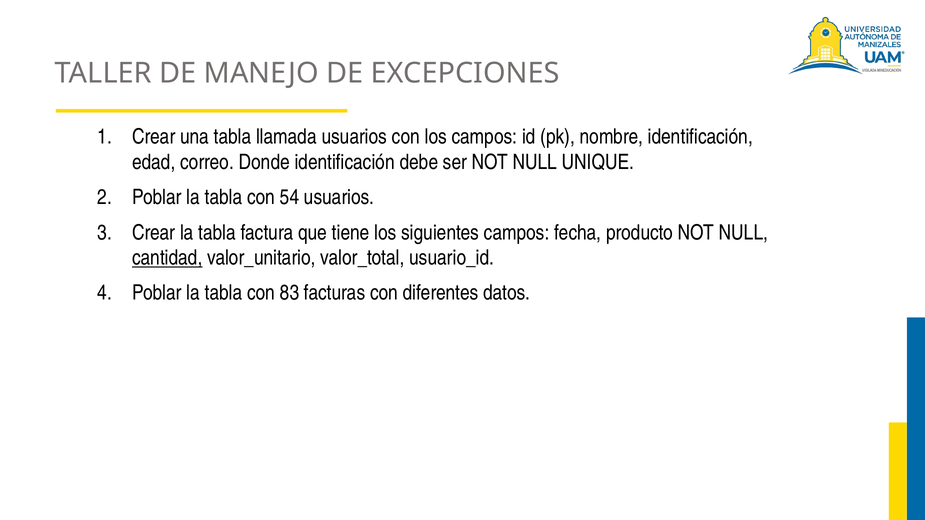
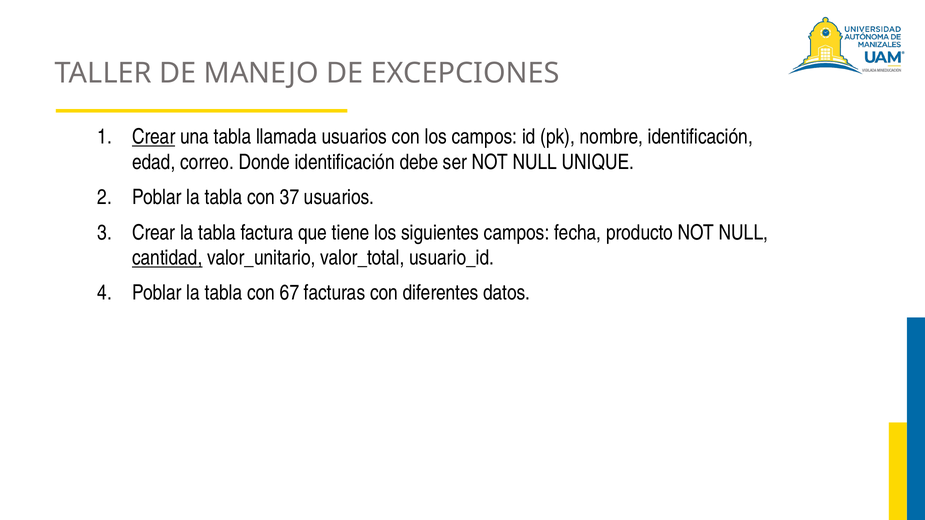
Crear underline: none -> present (154, 137)
54: 54 -> 37 (290, 198)
83: 83 -> 67 (290, 293)
